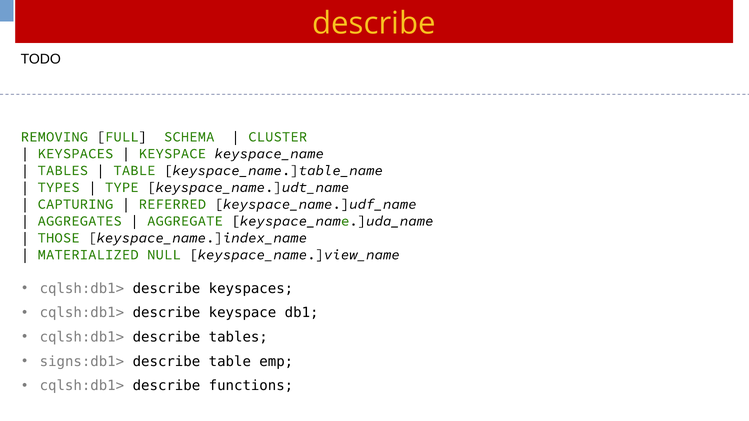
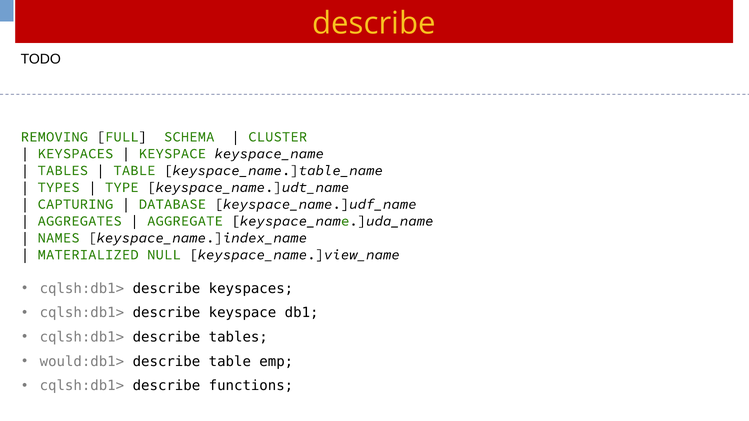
REFERRED: REFERRED -> DATABASE (172, 204)
THOSE: THOSE -> NAMES (59, 238)
signs:db1>: signs:db1> -> would:db1> (82, 362)
